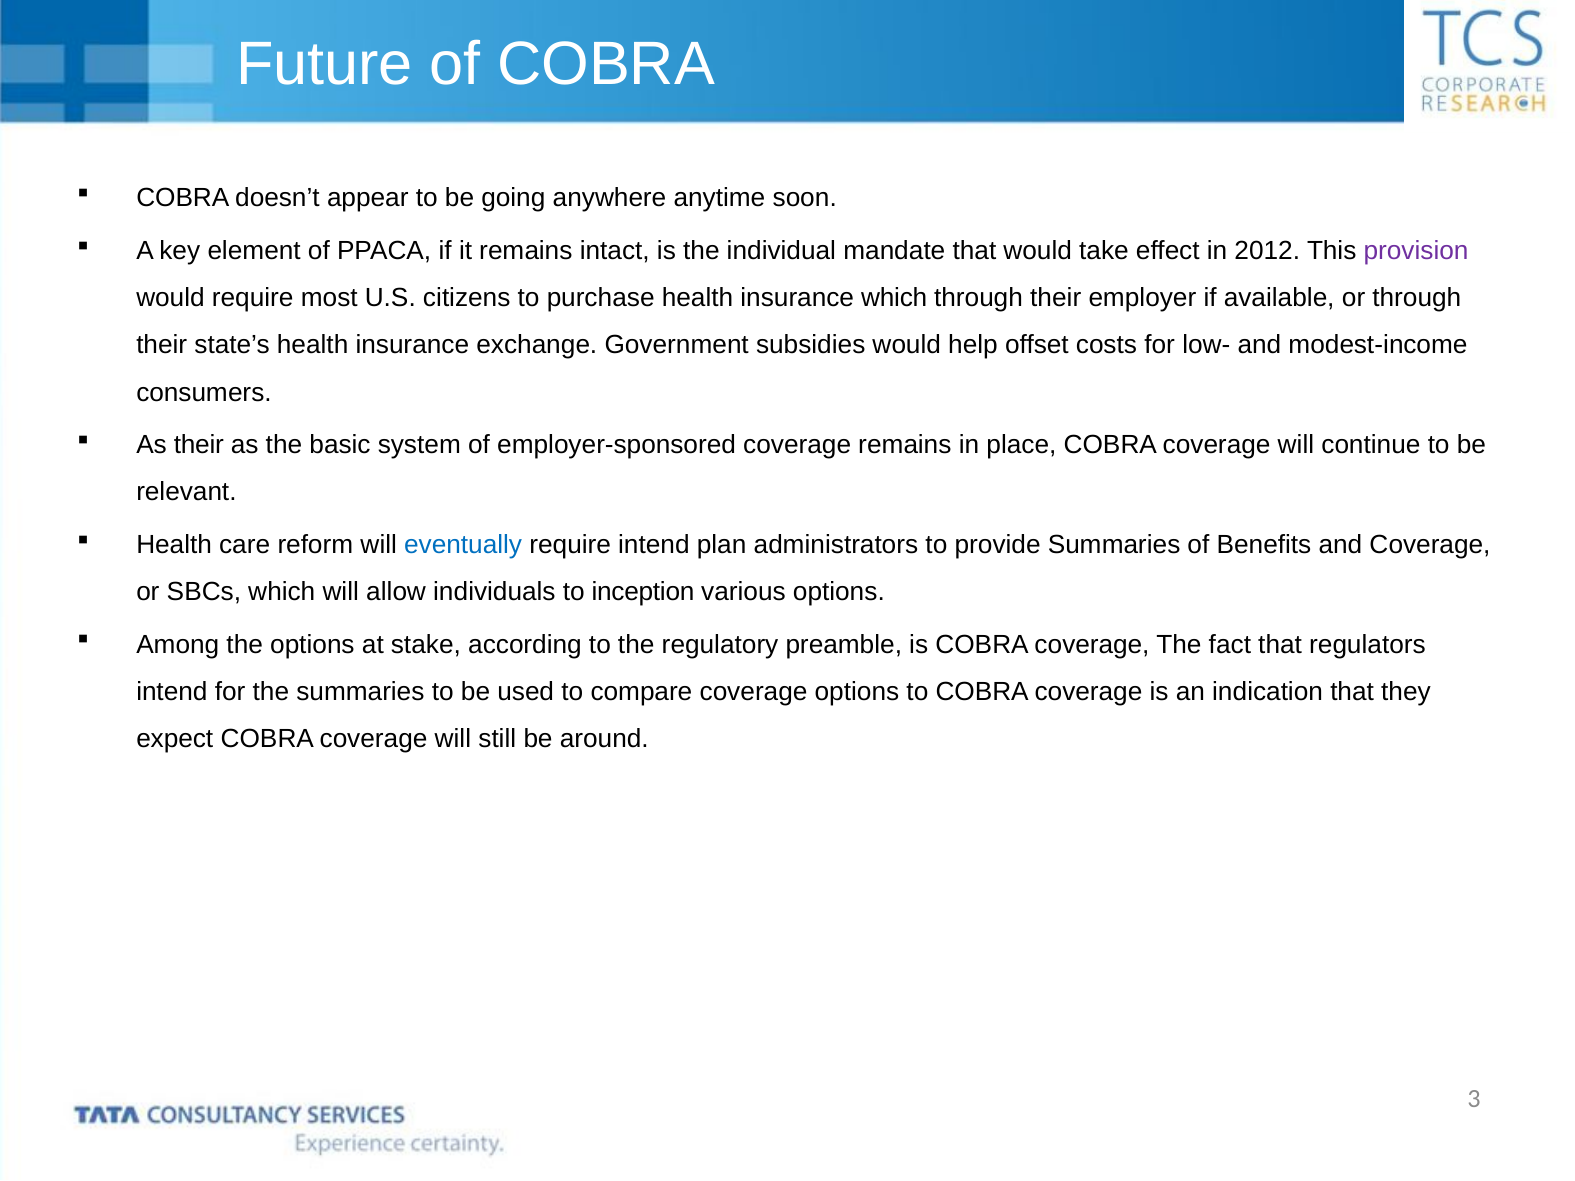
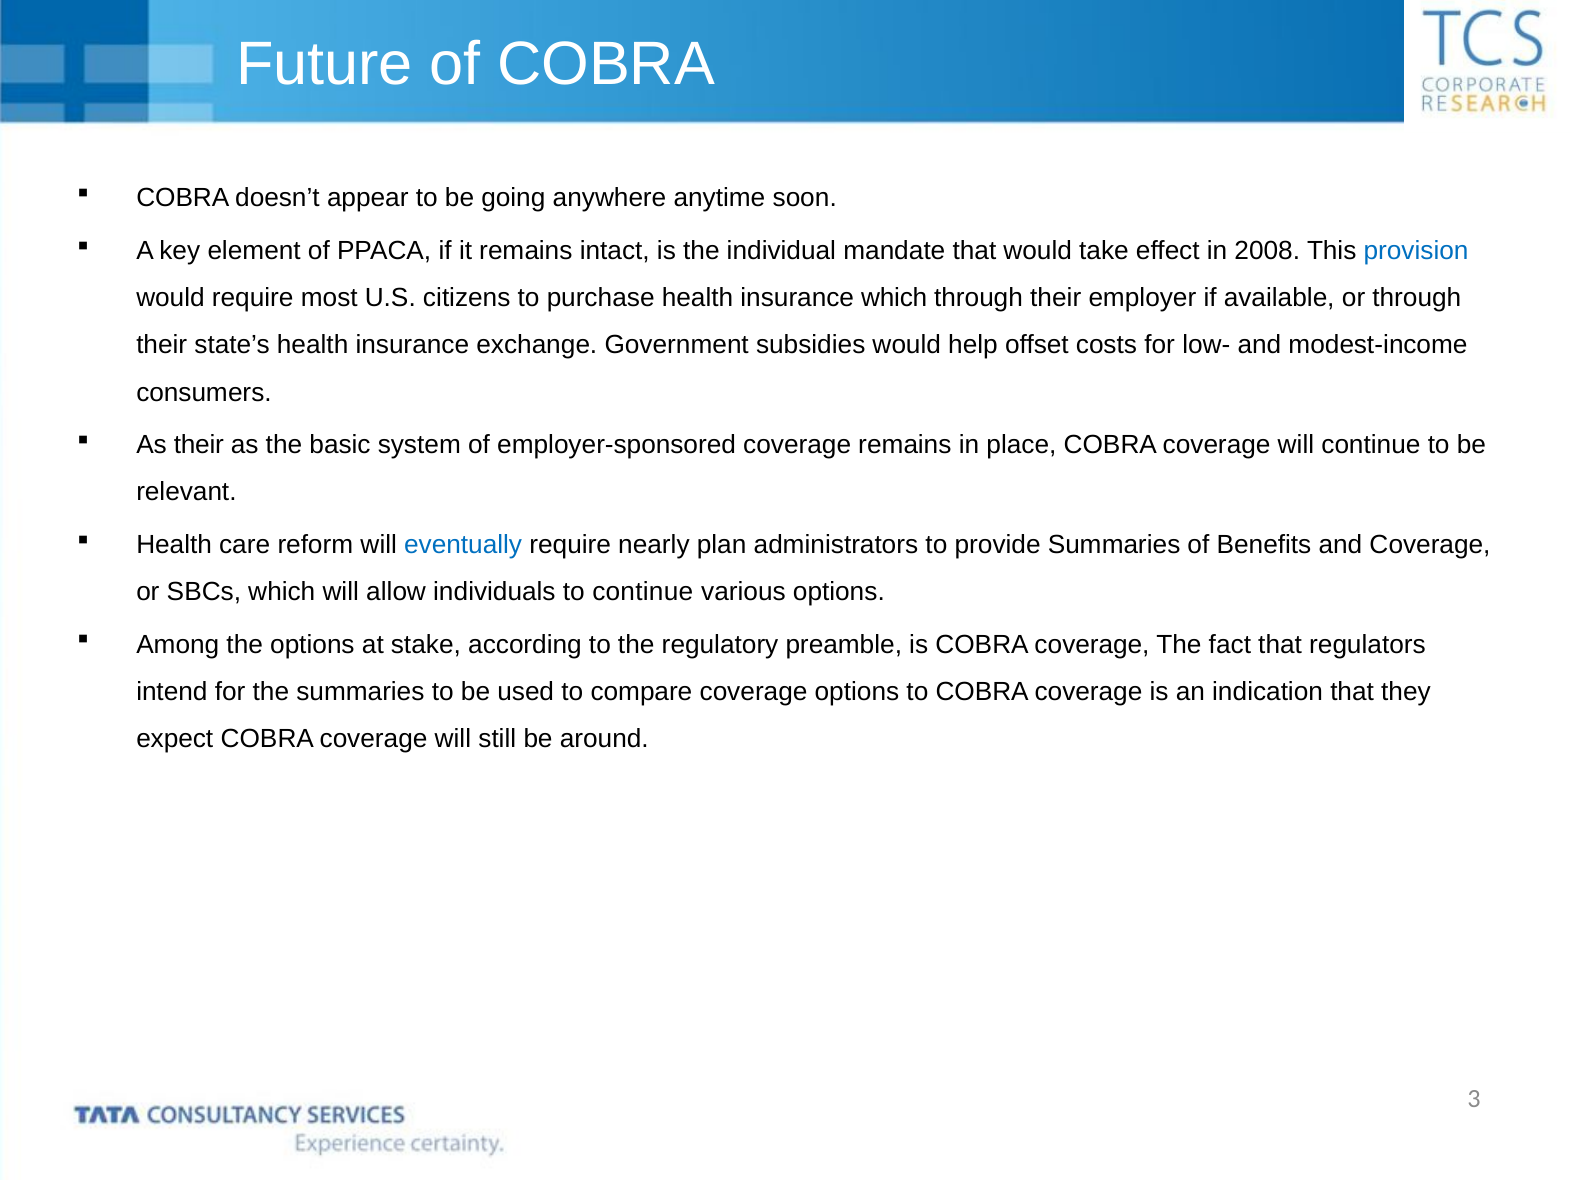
2012: 2012 -> 2008 (1267, 251)
provision colour: purple -> blue (1416, 251)
require intend: intend -> nearly (654, 545)
to inception: inception -> continue (643, 592)
